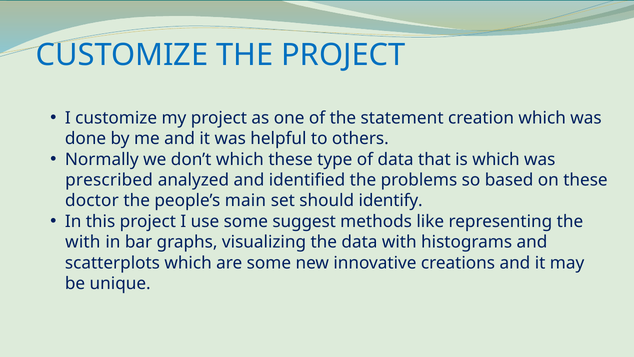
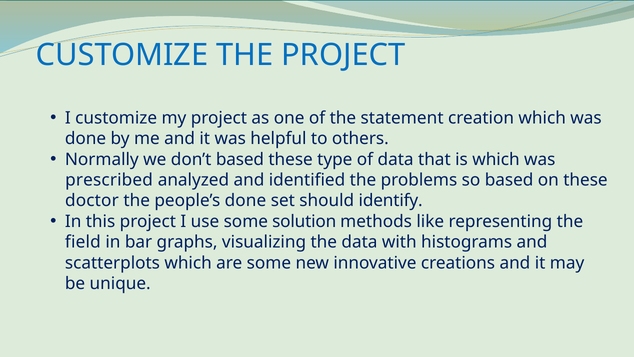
don’t which: which -> based (240, 159)
people’s main: main -> done (245, 201)
suggest: suggest -> solution (304, 221)
with: with -> field (83, 242)
